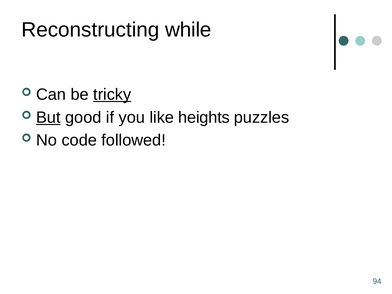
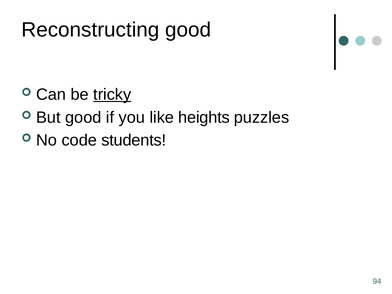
Reconstructing while: while -> good (188, 30)
But underline: present -> none (48, 117)
followed: followed -> students (134, 140)
